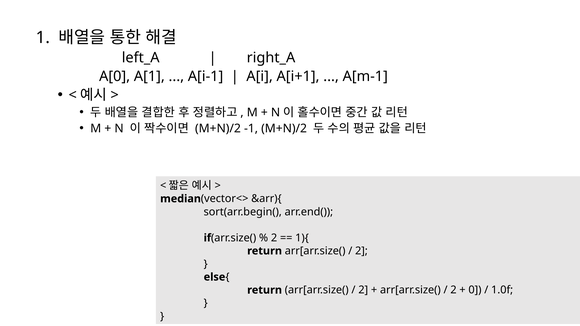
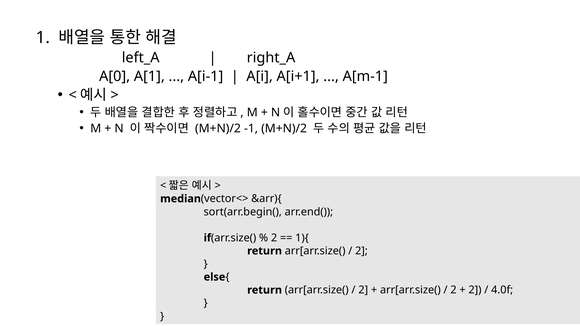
0: 0 -> 2 (475, 290)
1.0f: 1.0f -> 4.0f (502, 290)
